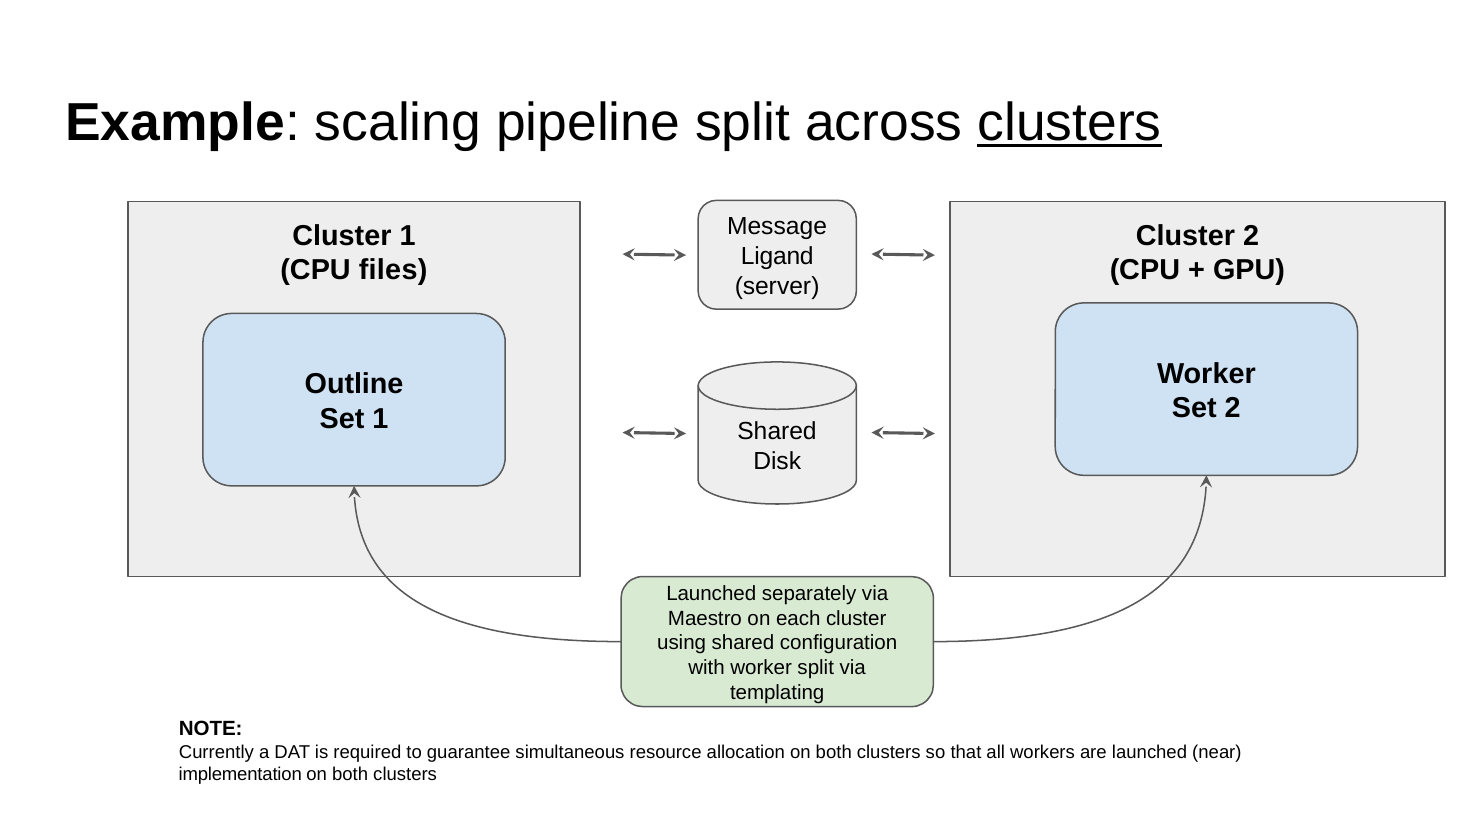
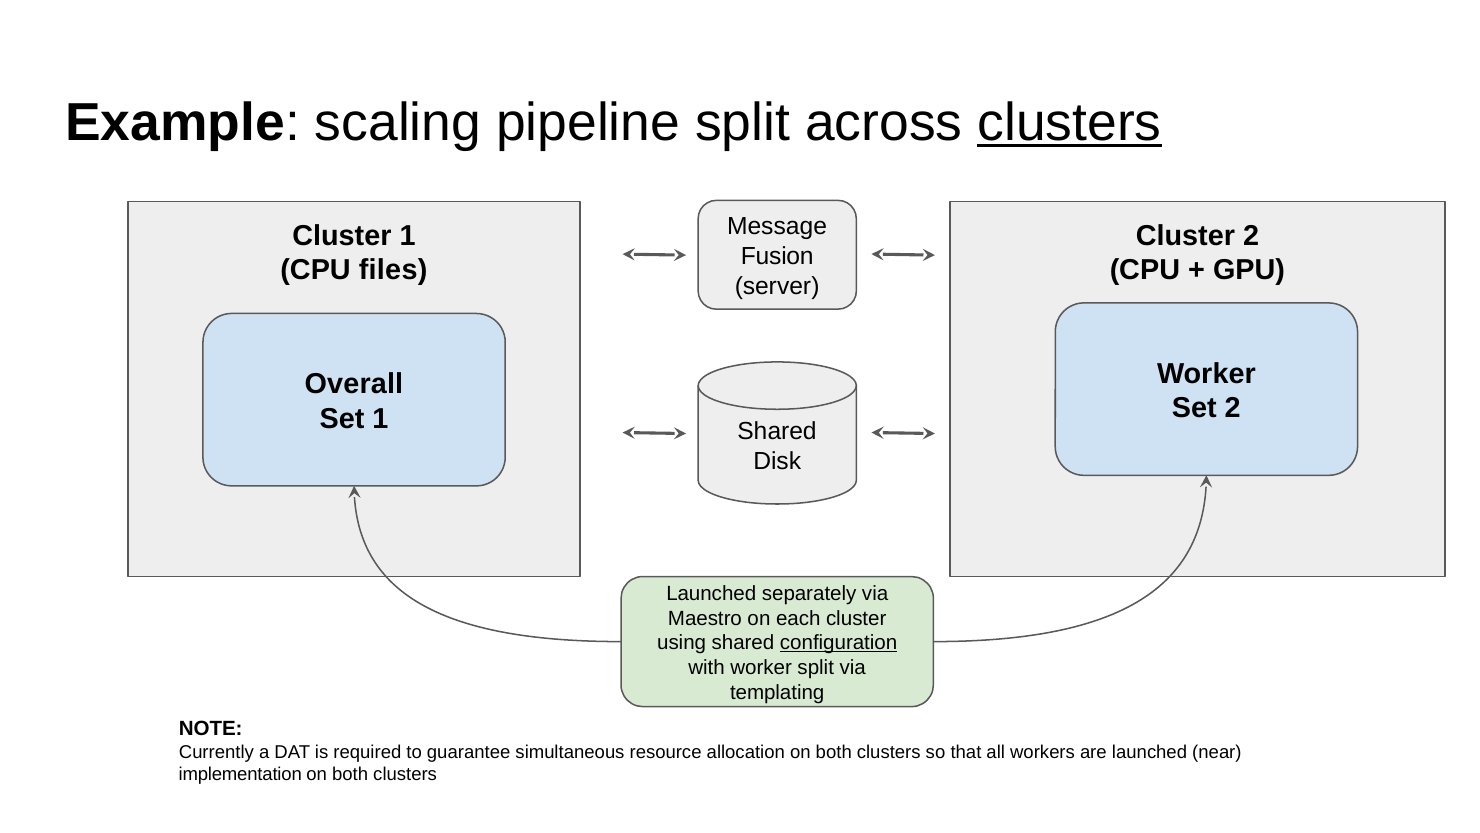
Ligand: Ligand -> Fusion (777, 256)
Outline: Outline -> Overall (354, 384)
configuration underline: none -> present (839, 643)
